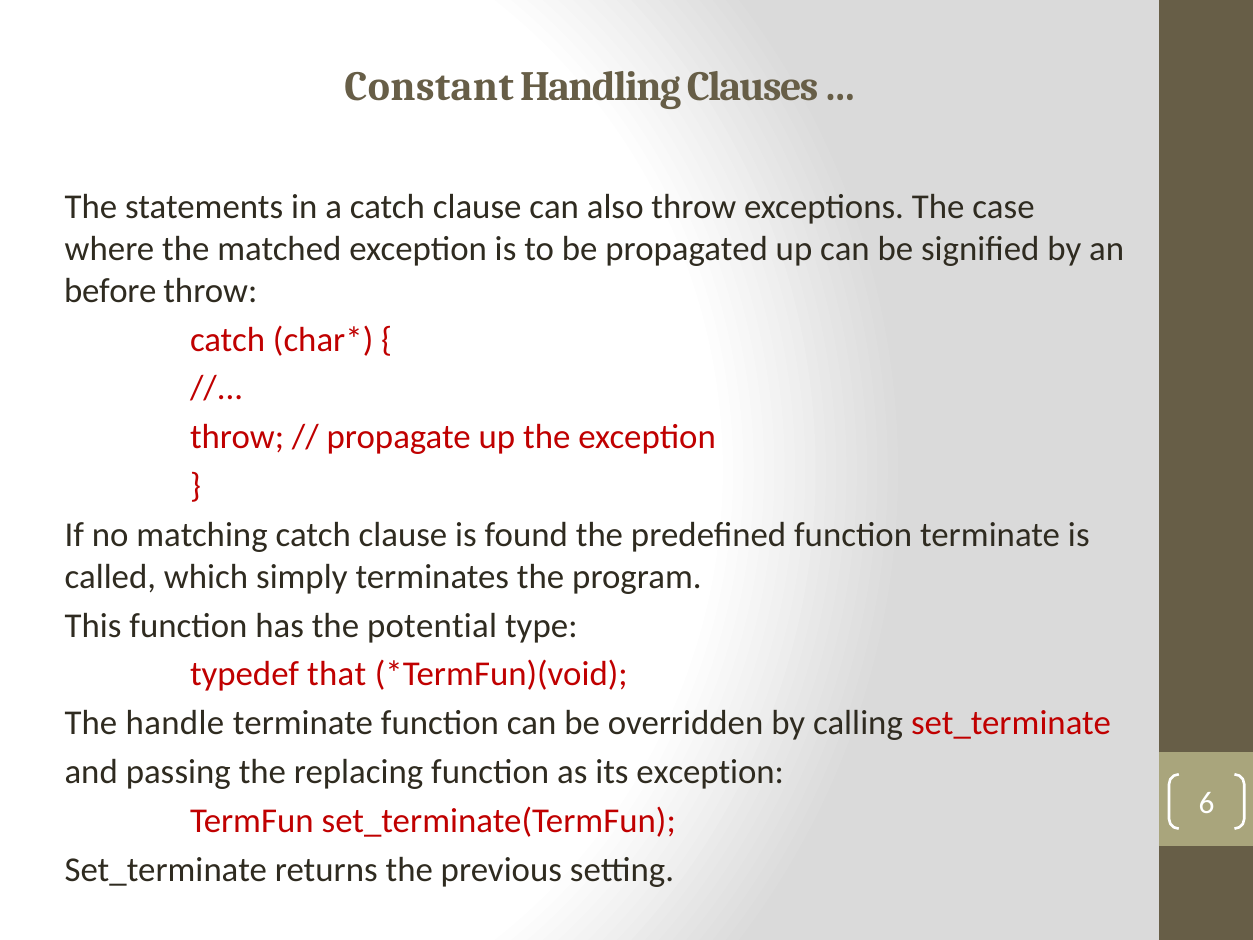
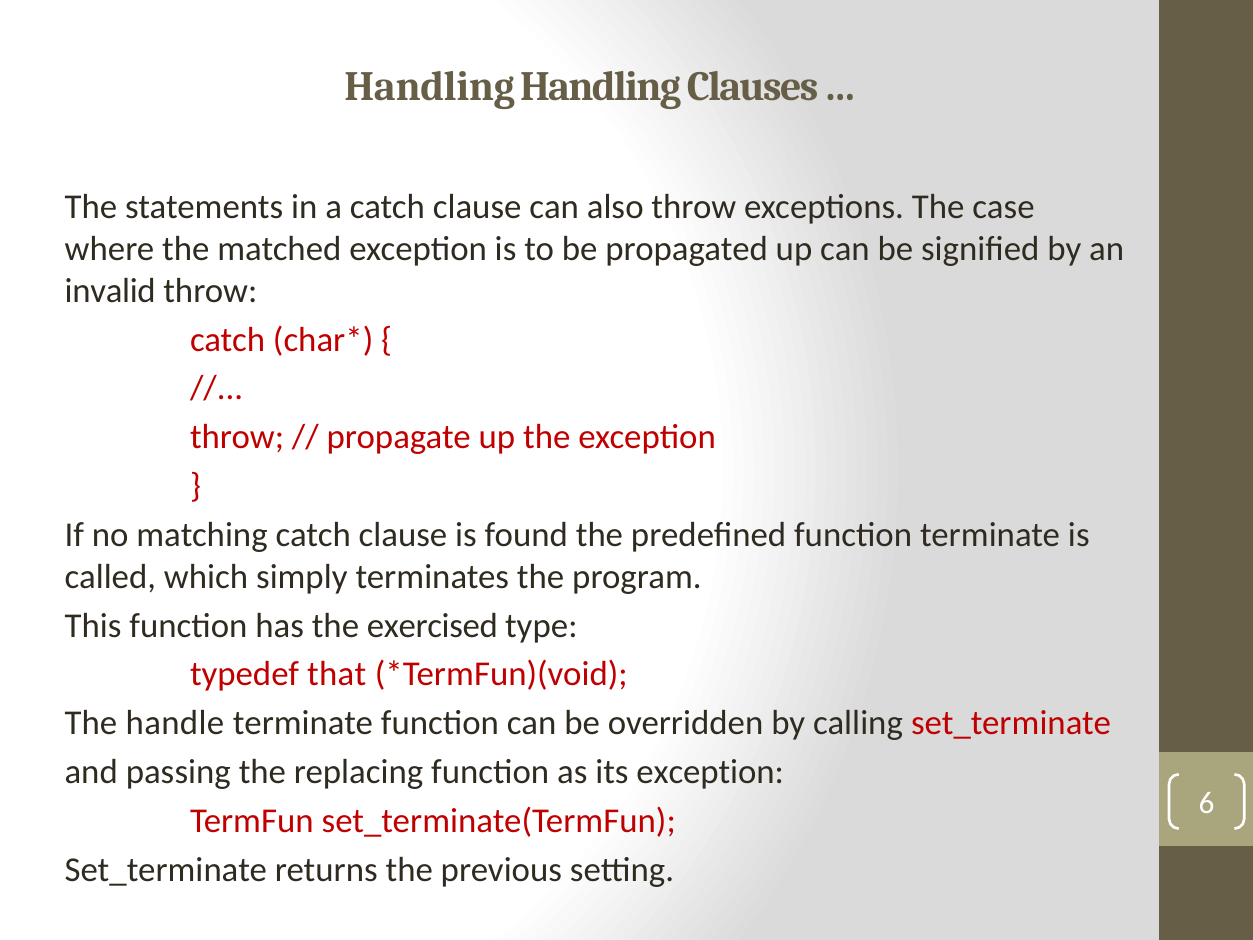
Constant: Constant -> Handling (430, 86)
before: before -> invalid (110, 291)
potential: potential -> exercised (432, 625)
